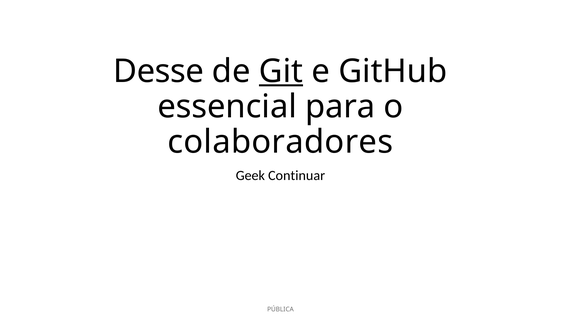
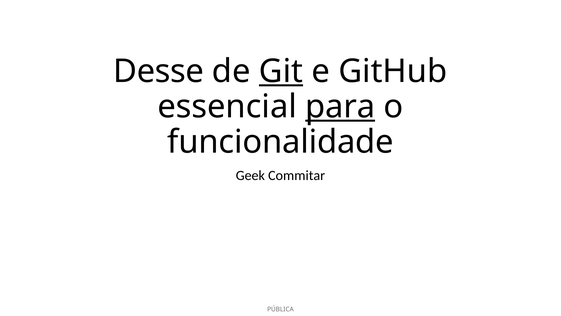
para underline: none -> present (340, 107)
colaboradores: colaboradores -> funcionalidade (280, 142)
Continuar: Continuar -> Commitar (297, 175)
